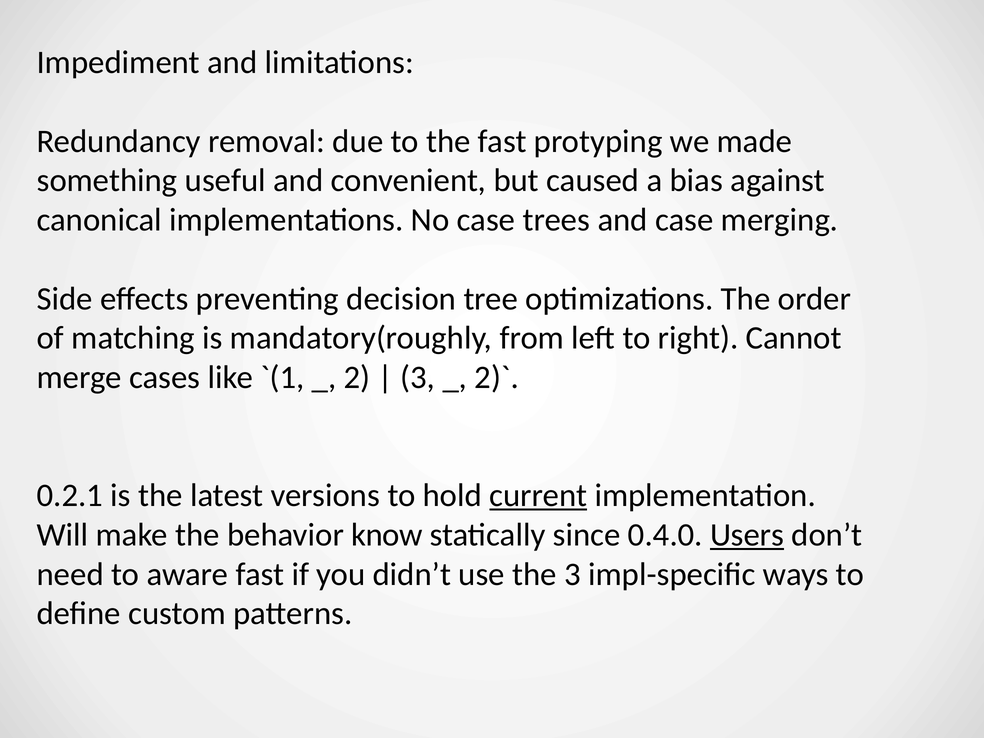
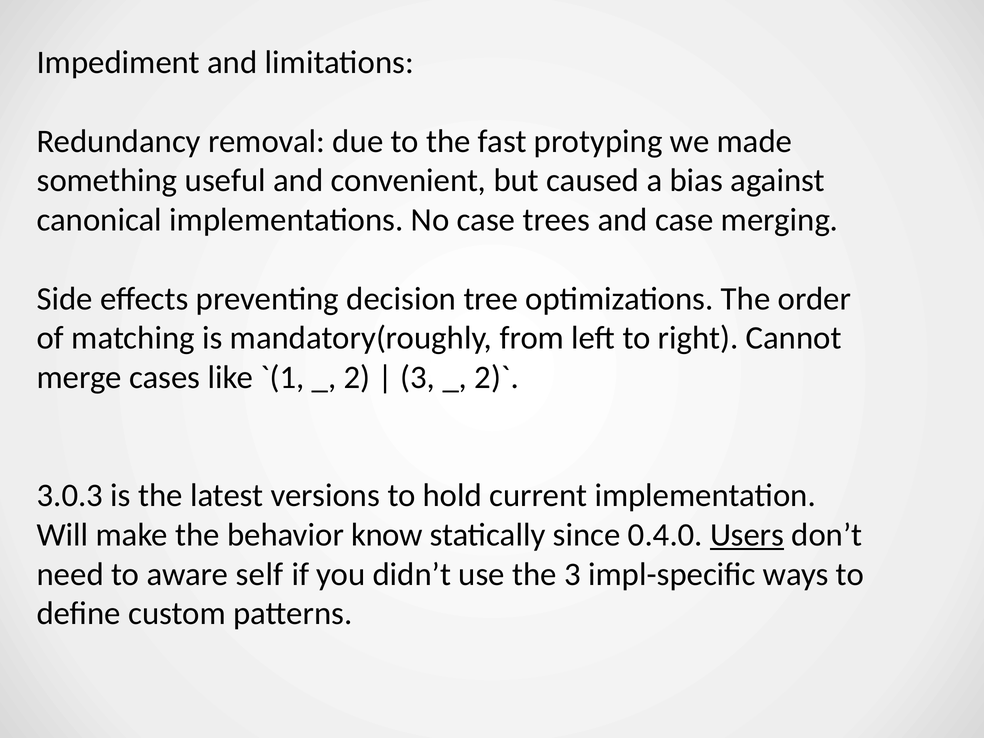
0.2.1: 0.2.1 -> 3.0.3 (70, 496)
current underline: present -> none (538, 496)
aware fast: fast -> self (260, 574)
